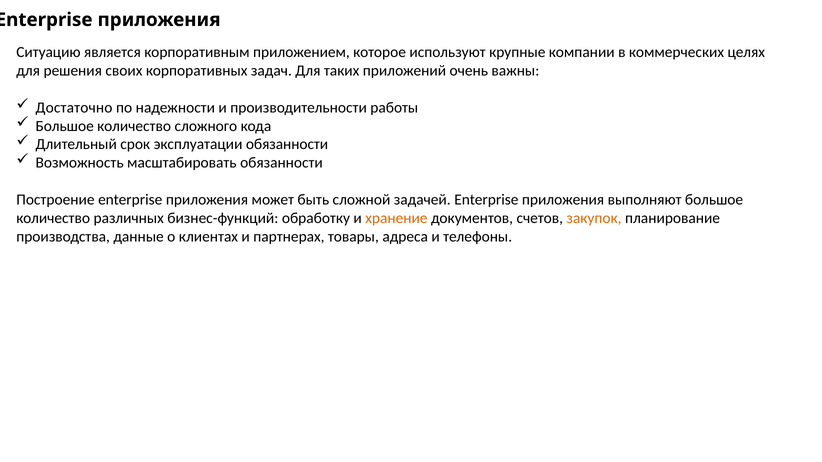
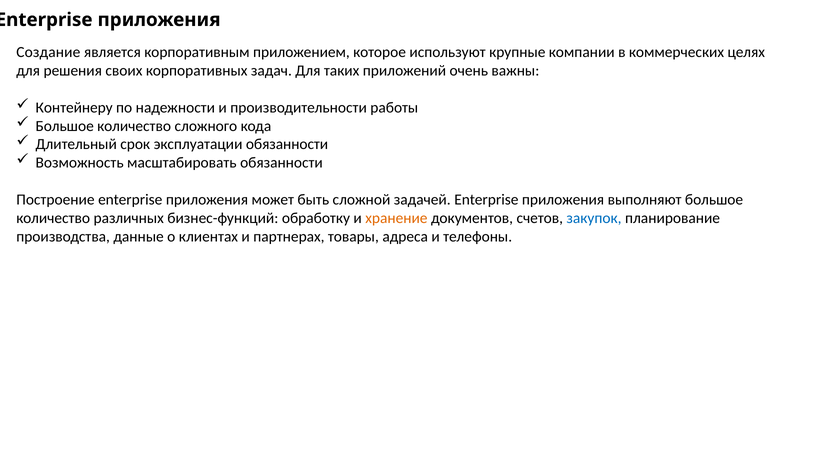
Ситуацию: Ситуацию -> Создание (48, 52)
Достаточно: Достаточно -> Контейнеру (74, 108)
закупок colour: orange -> blue (594, 219)
